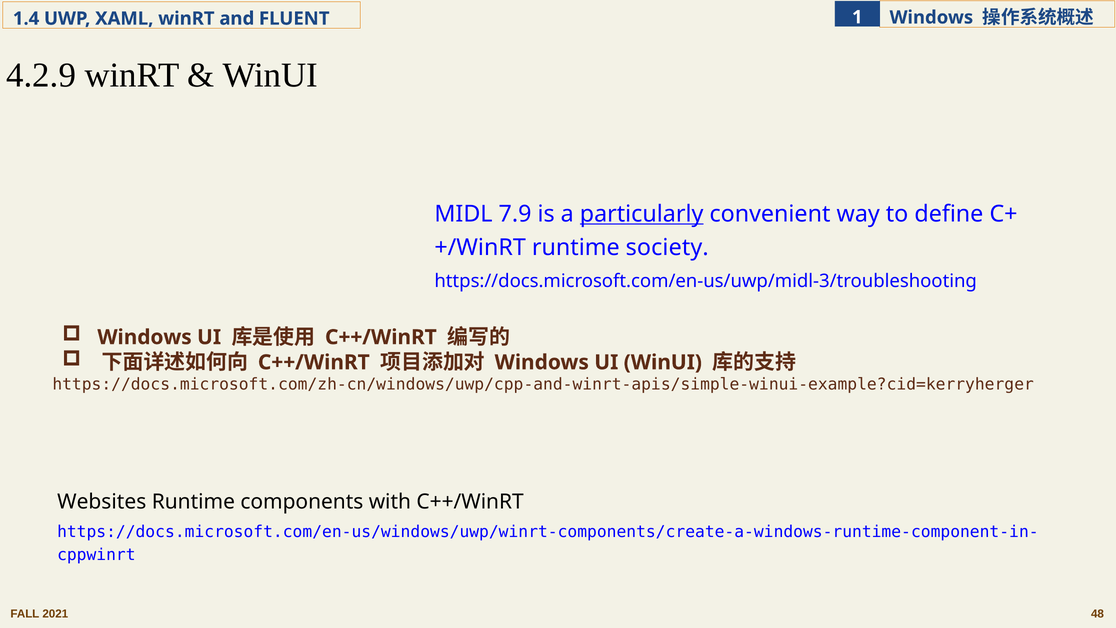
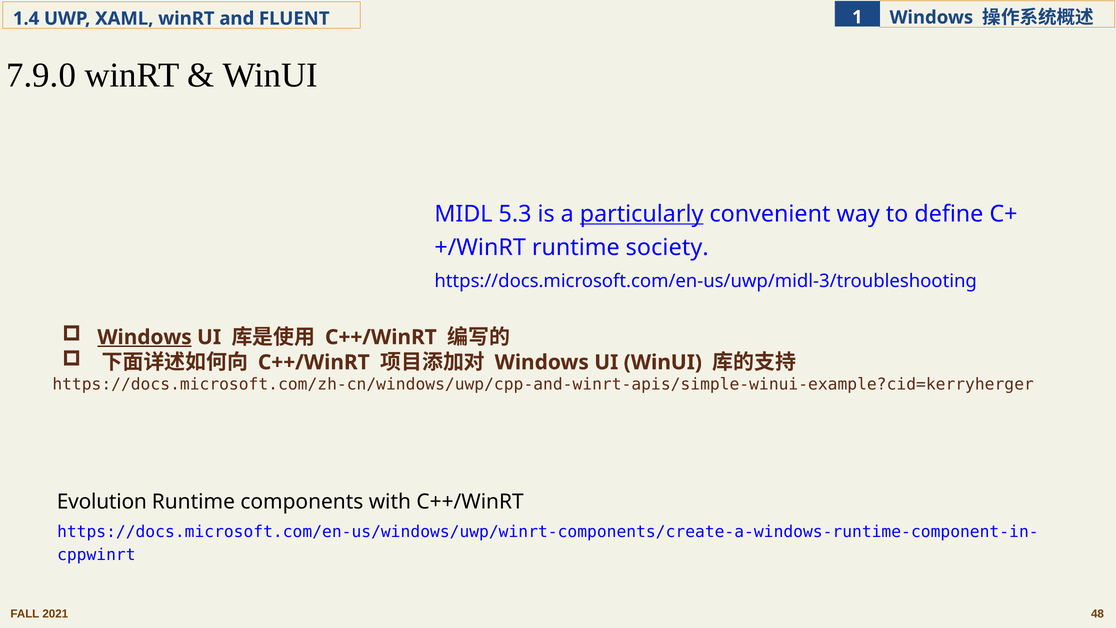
4.2.9: 4.2.9 -> 7.9.0 (41, 75)
7.9: 7.9 -> 5.3 (515, 214)
Windows underline: none -> present (145, 337)
Websites: Websites -> Evolution (102, 502)
